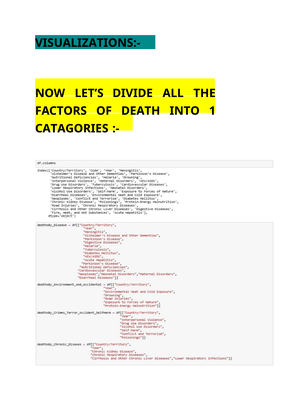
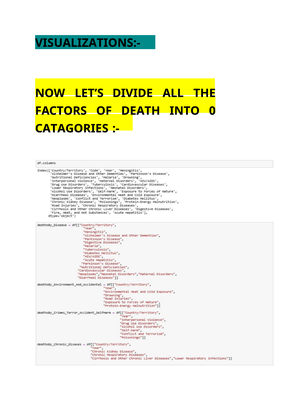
1: 1 -> 0 (212, 111)
